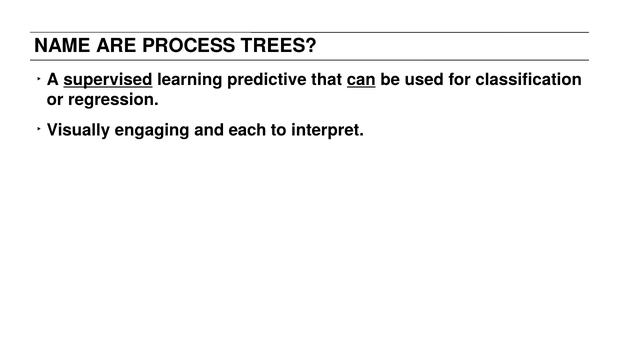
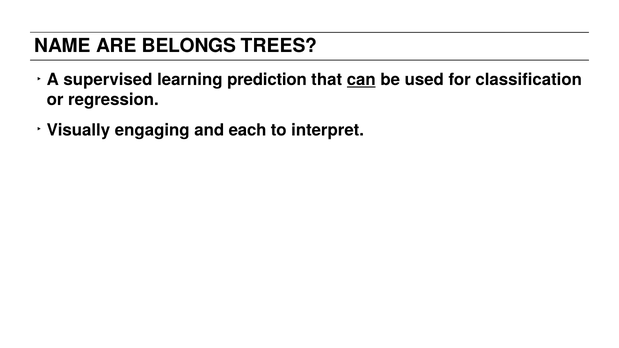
PROCESS: PROCESS -> BELONGS (189, 46)
supervised underline: present -> none (108, 80)
predictive: predictive -> prediction (267, 80)
